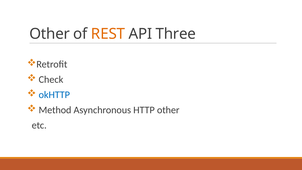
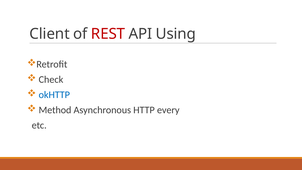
Other: Other -> Client (50, 34)
REST colour: orange -> red (108, 34)
Three: Three -> Using (176, 34)
HTTP other: other -> every (168, 110)
